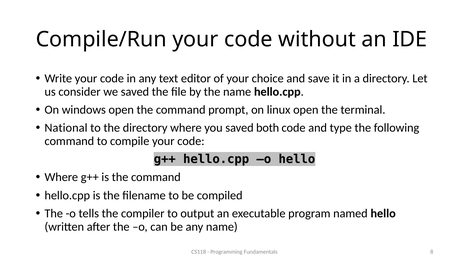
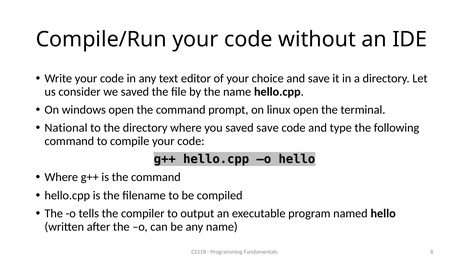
saved both: both -> save (268, 128)
